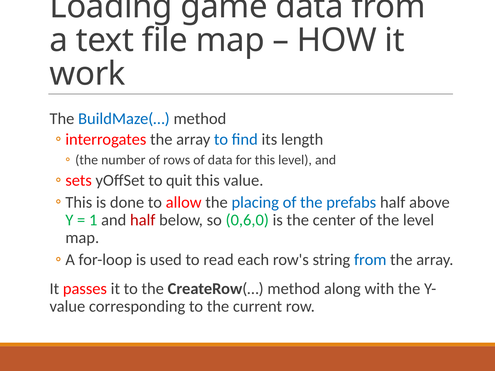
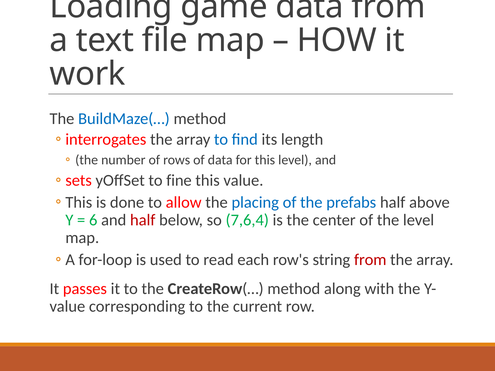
quit: quit -> fine (179, 180)
1: 1 -> 6 (93, 220)
0,6,0: 0,6,0 -> 7,6,4 (247, 220)
from colour: blue -> red (370, 260)
